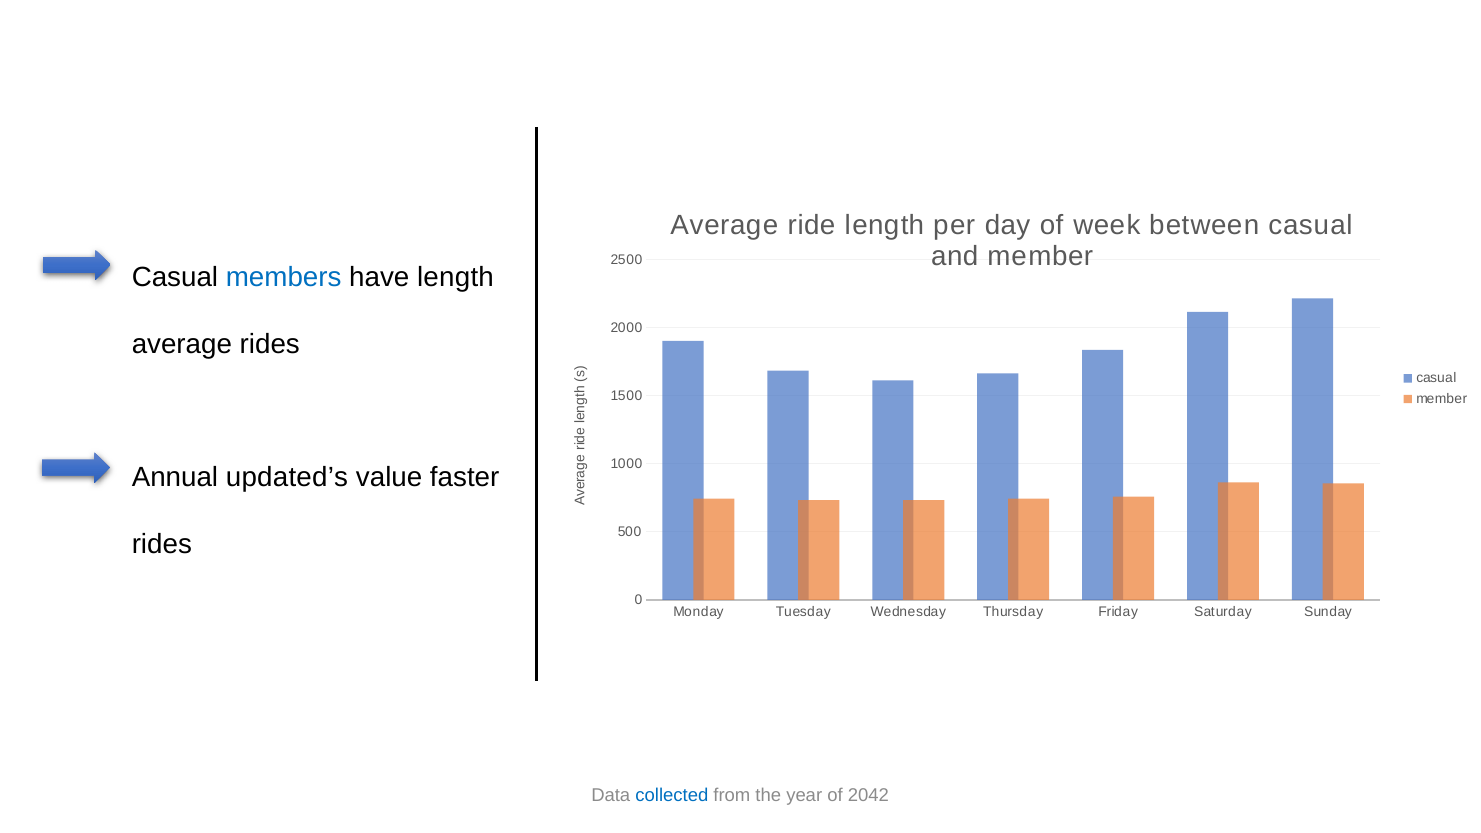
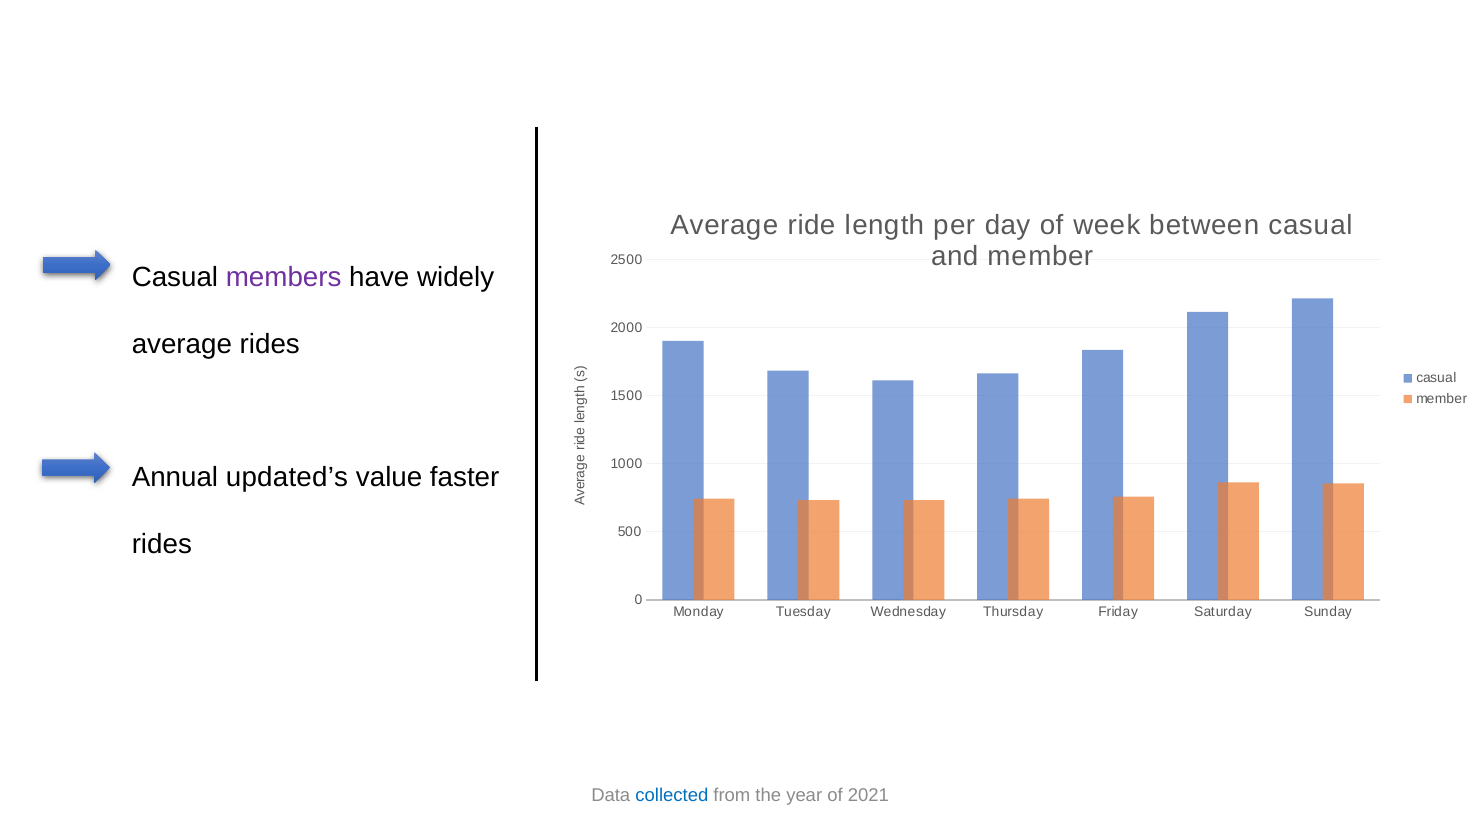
members colour: blue -> purple (284, 277)
have length: length -> widely (456, 277)
2042: 2042 -> 2021 (868, 796)
